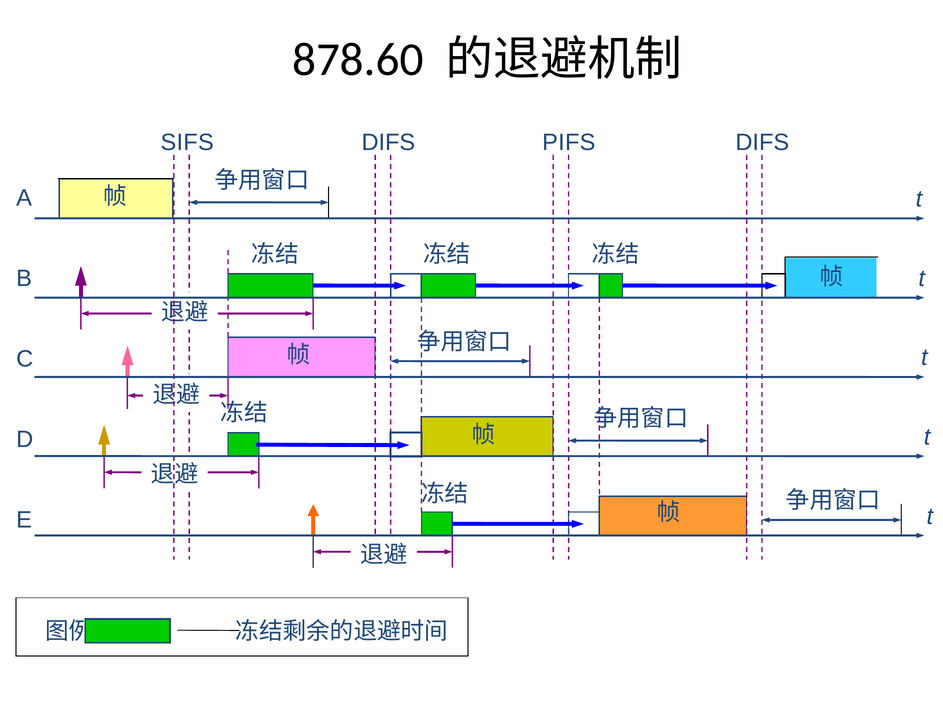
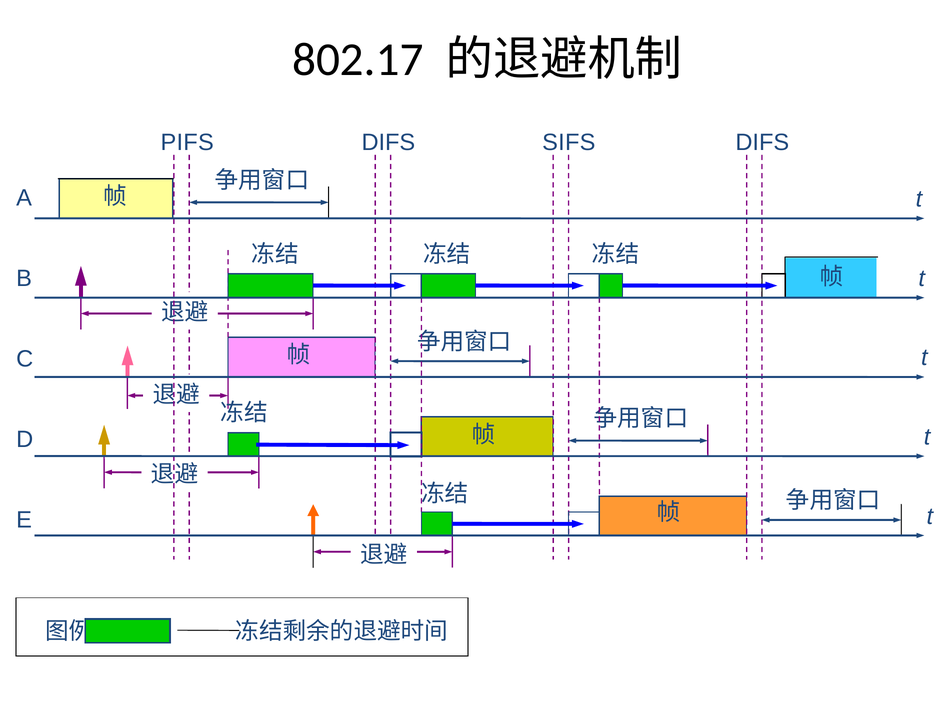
878.60: 878.60 -> 802.17 (358, 60)
SIFS: SIFS -> PIFS (187, 142)
PIFS: PIFS -> SIFS (569, 142)
